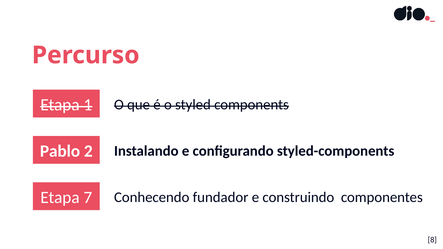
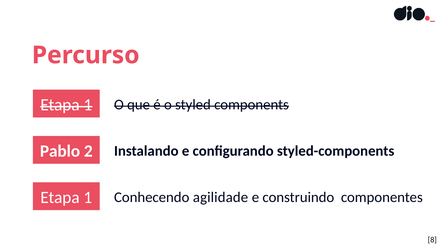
7: 7 -> 1 (88, 198)
fundador: fundador -> agilidade (221, 197)
